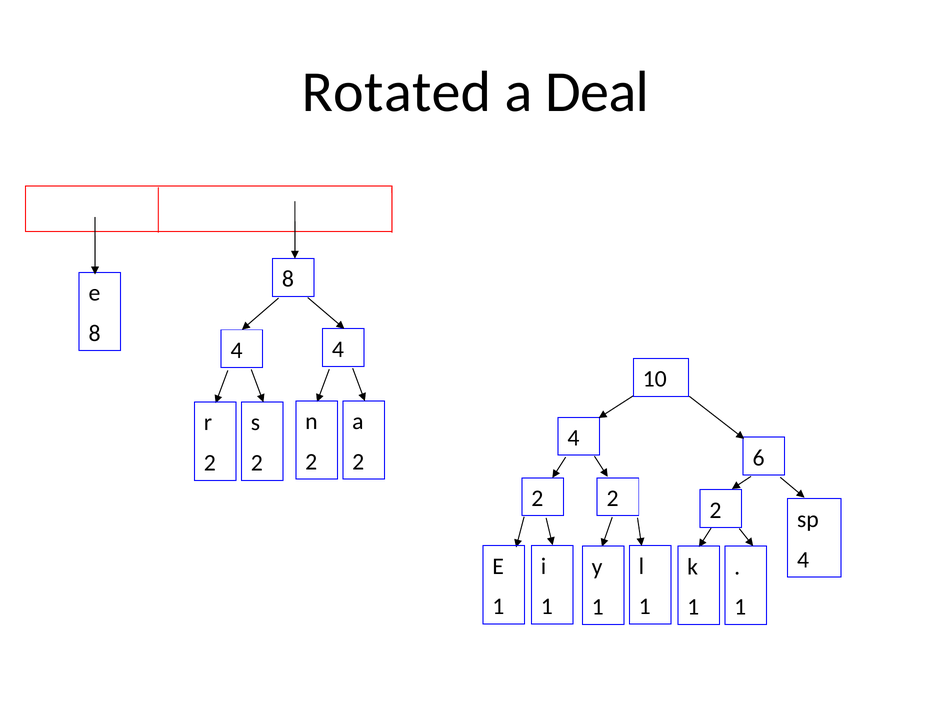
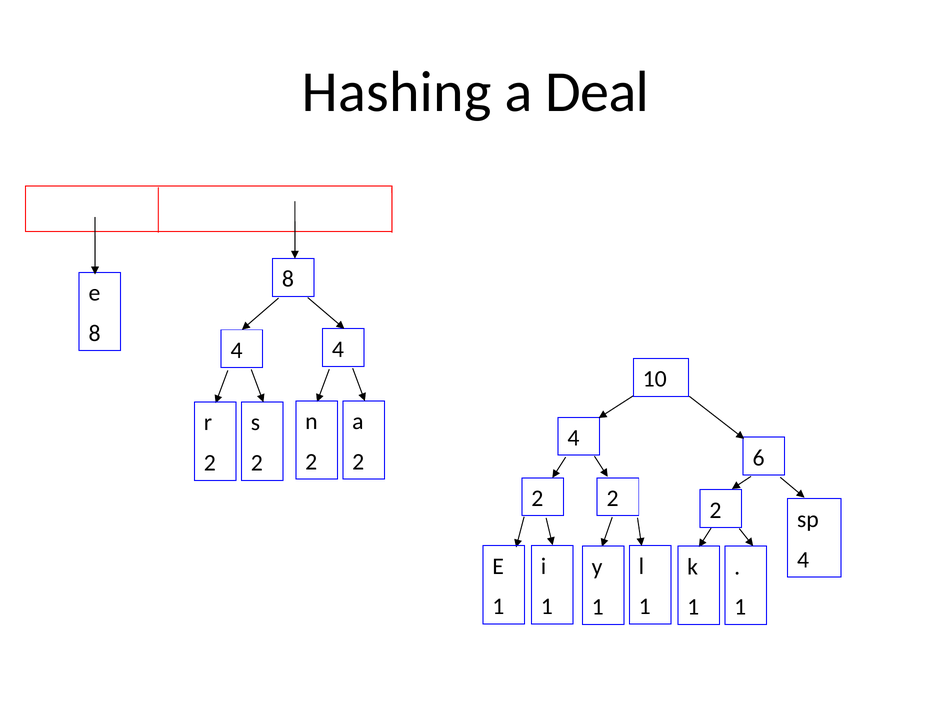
Rotated: Rotated -> Hashing (397, 92)
